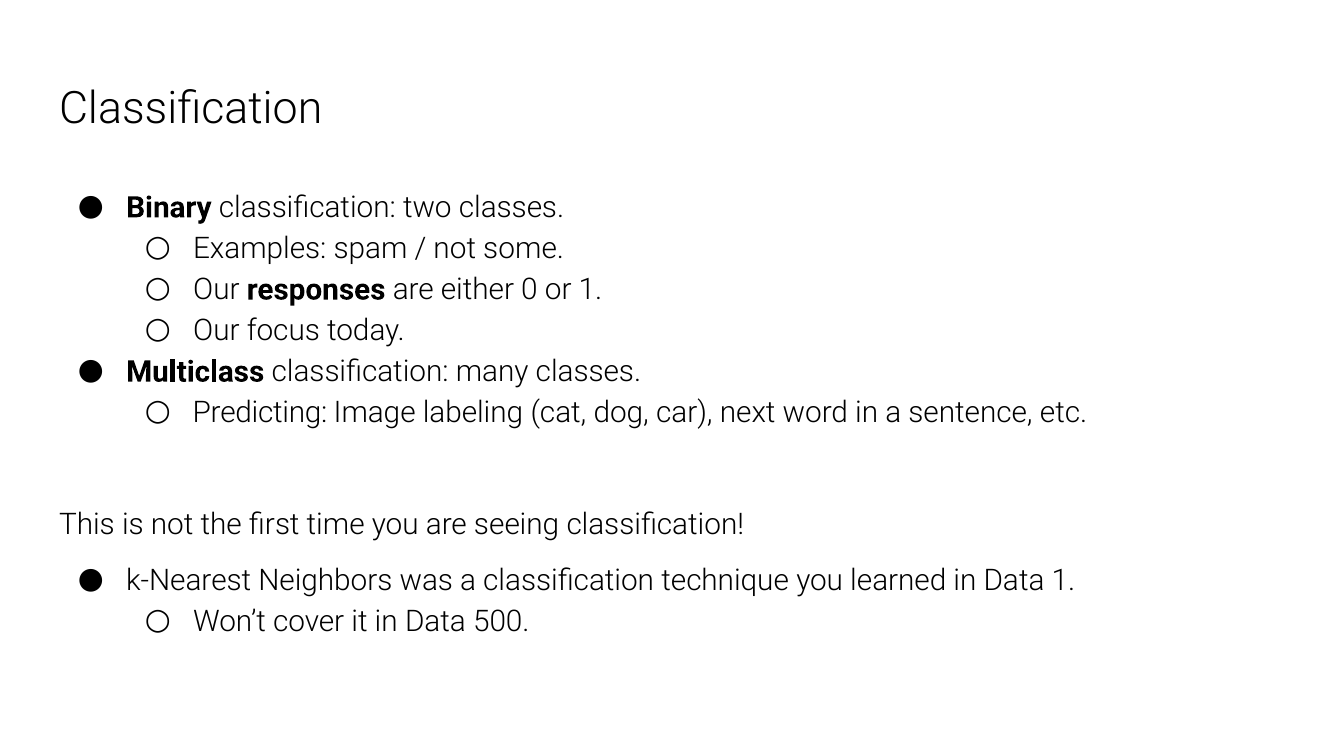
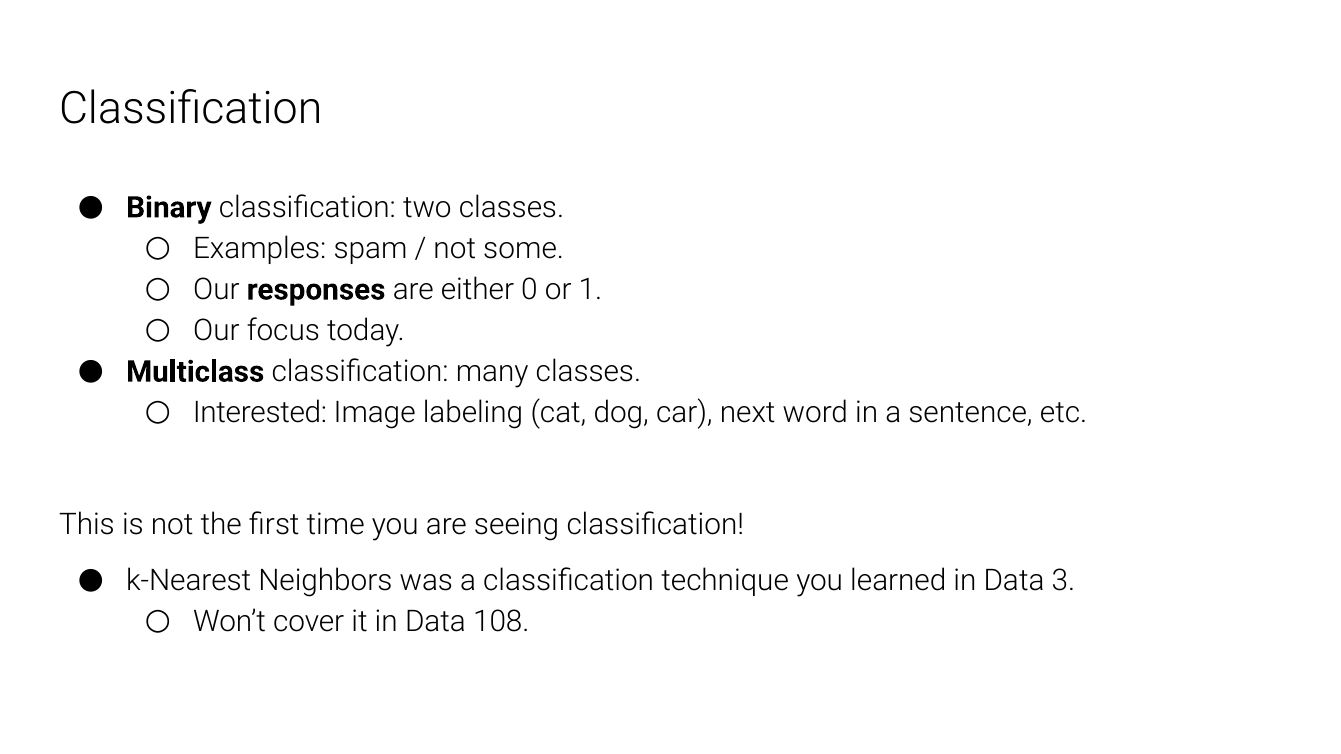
Predicting: Predicting -> Interested (260, 413)
Data 1: 1 -> 3 (1063, 581)
500: 500 -> 108 (501, 622)
